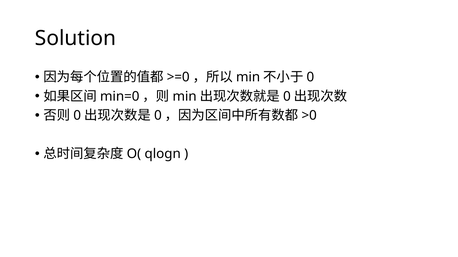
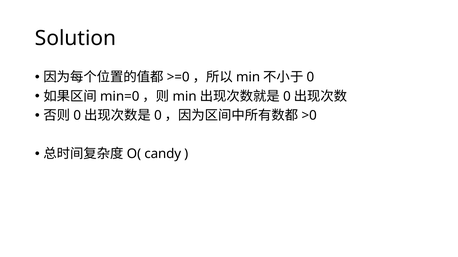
qlogn: qlogn -> candy (163, 154)
